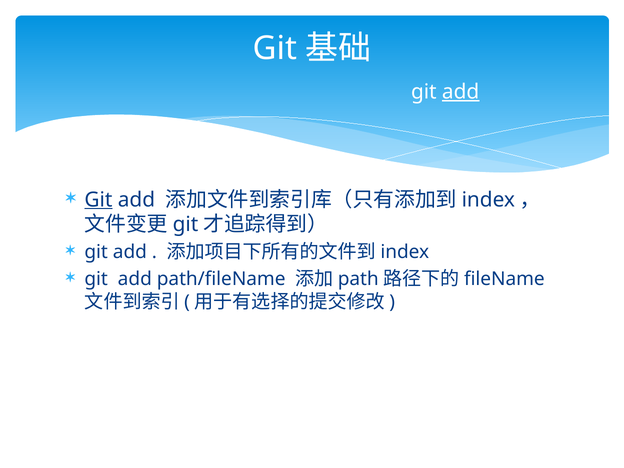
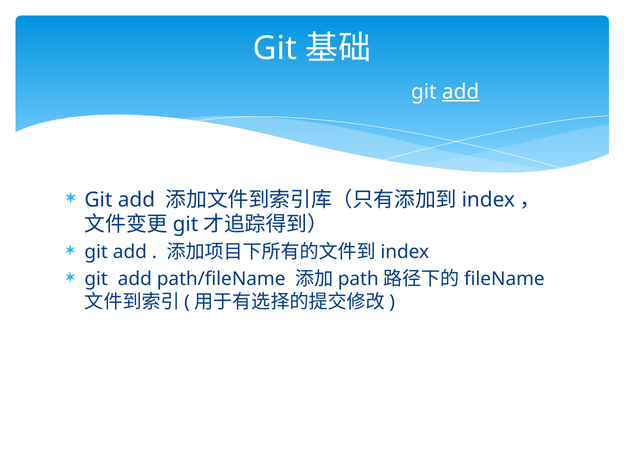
Git underline: present -> none (98, 200)
